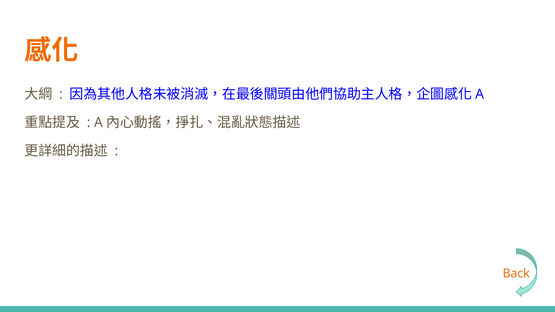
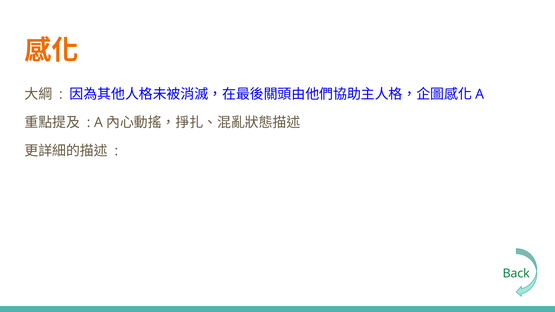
Back colour: orange -> green (516, 274)
